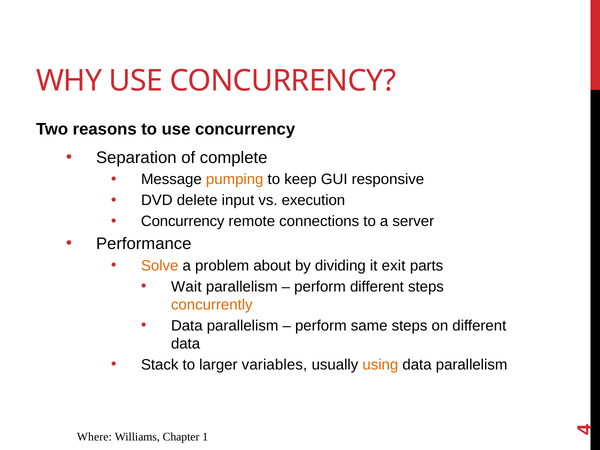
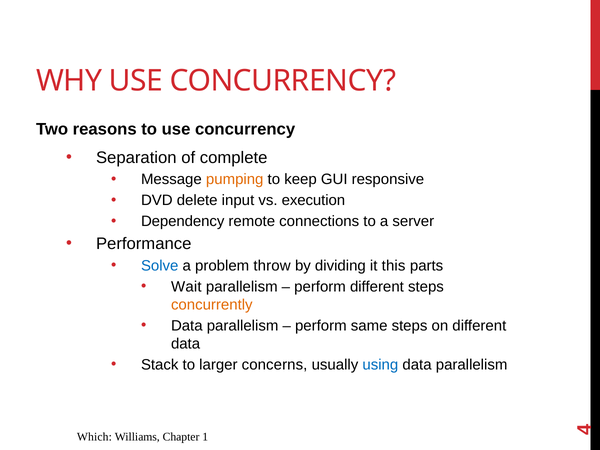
Concurrency: Concurrency -> Dependency (183, 221)
Solve colour: orange -> blue (160, 266)
about: about -> throw (272, 266)
exit: exit -> this (394, 266)
variables: variables -> concerns (275, 365)
using colour: orange -> blue (380, 365)
Where: Where -> Which (94, 437)
